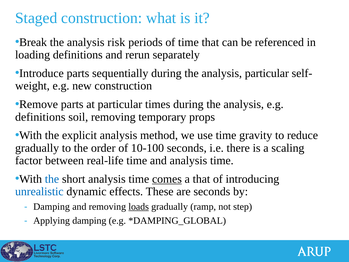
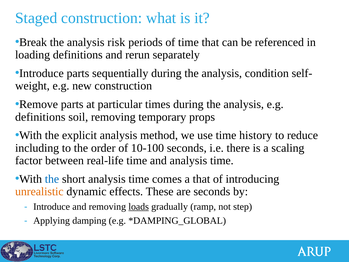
analysis particular: particular -> condition (267, 73)
gravity: gravity -> history (256, 135)
gradually: gradually -> including (37, 148)
comes underline: present -> none (167, 179)
unrealistic colour: blue -> orange (39, 191)
Damping: Damping -> Introduce (52, 206)
